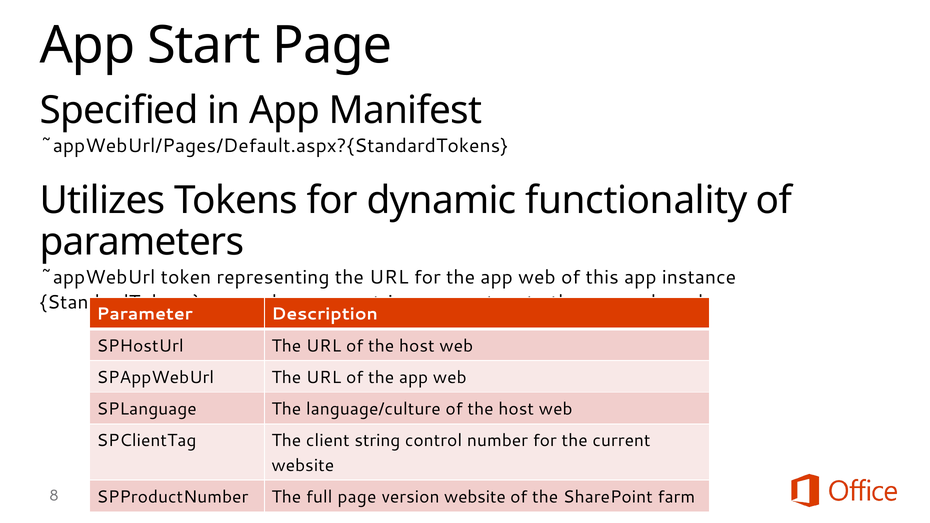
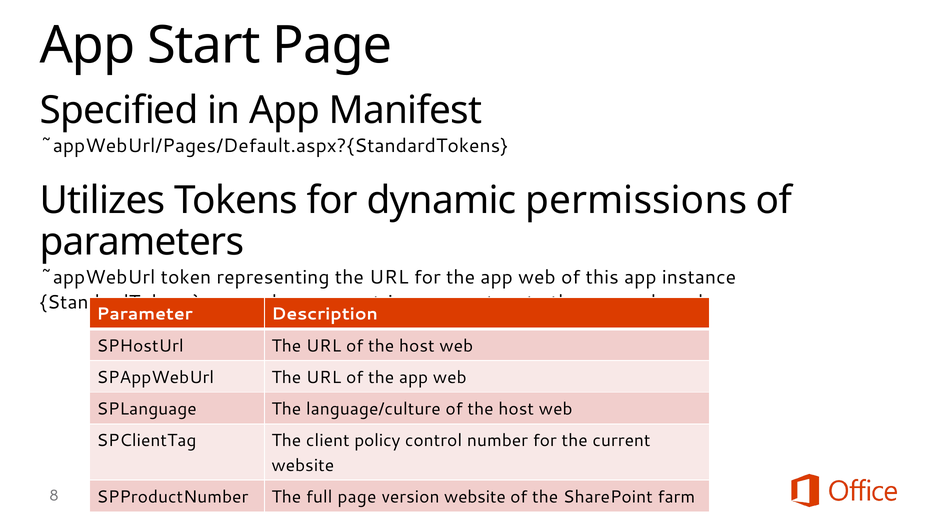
functionality: functionality -> permissions (636, 200)
client string: string -> policy (377, 441)
